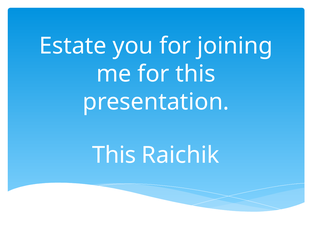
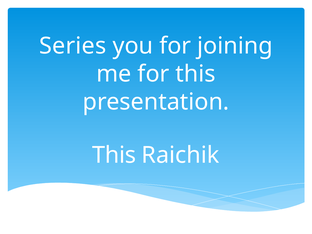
Estate: Estate -> Series (73, 46)
